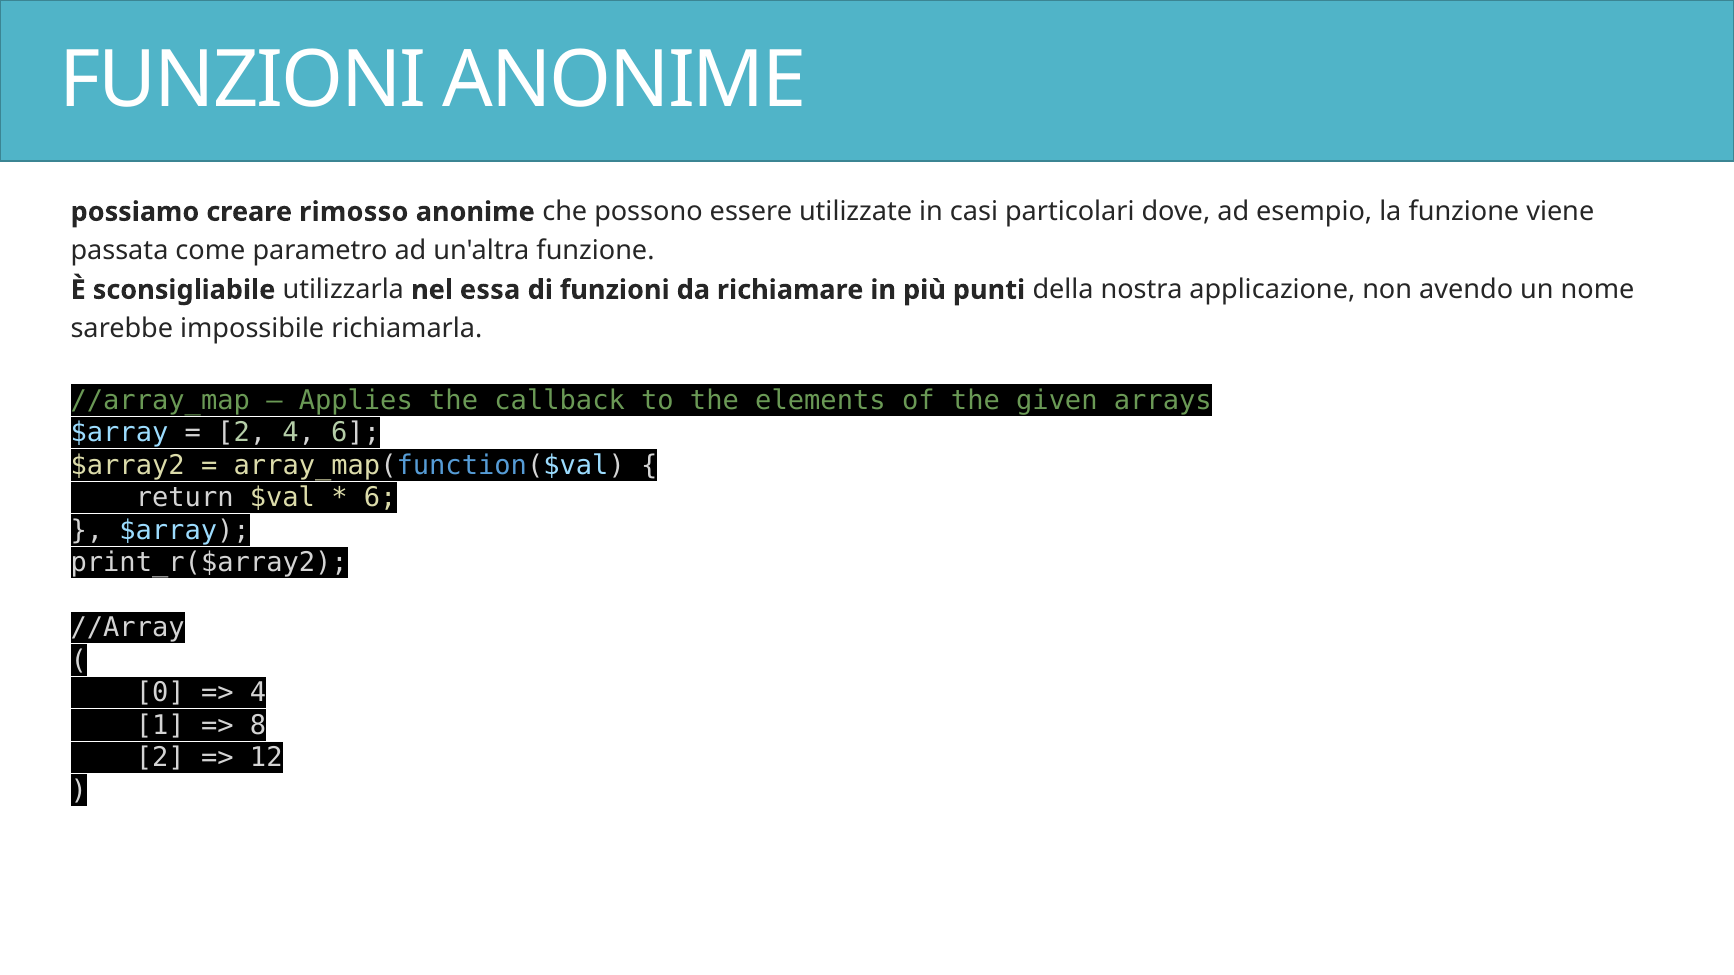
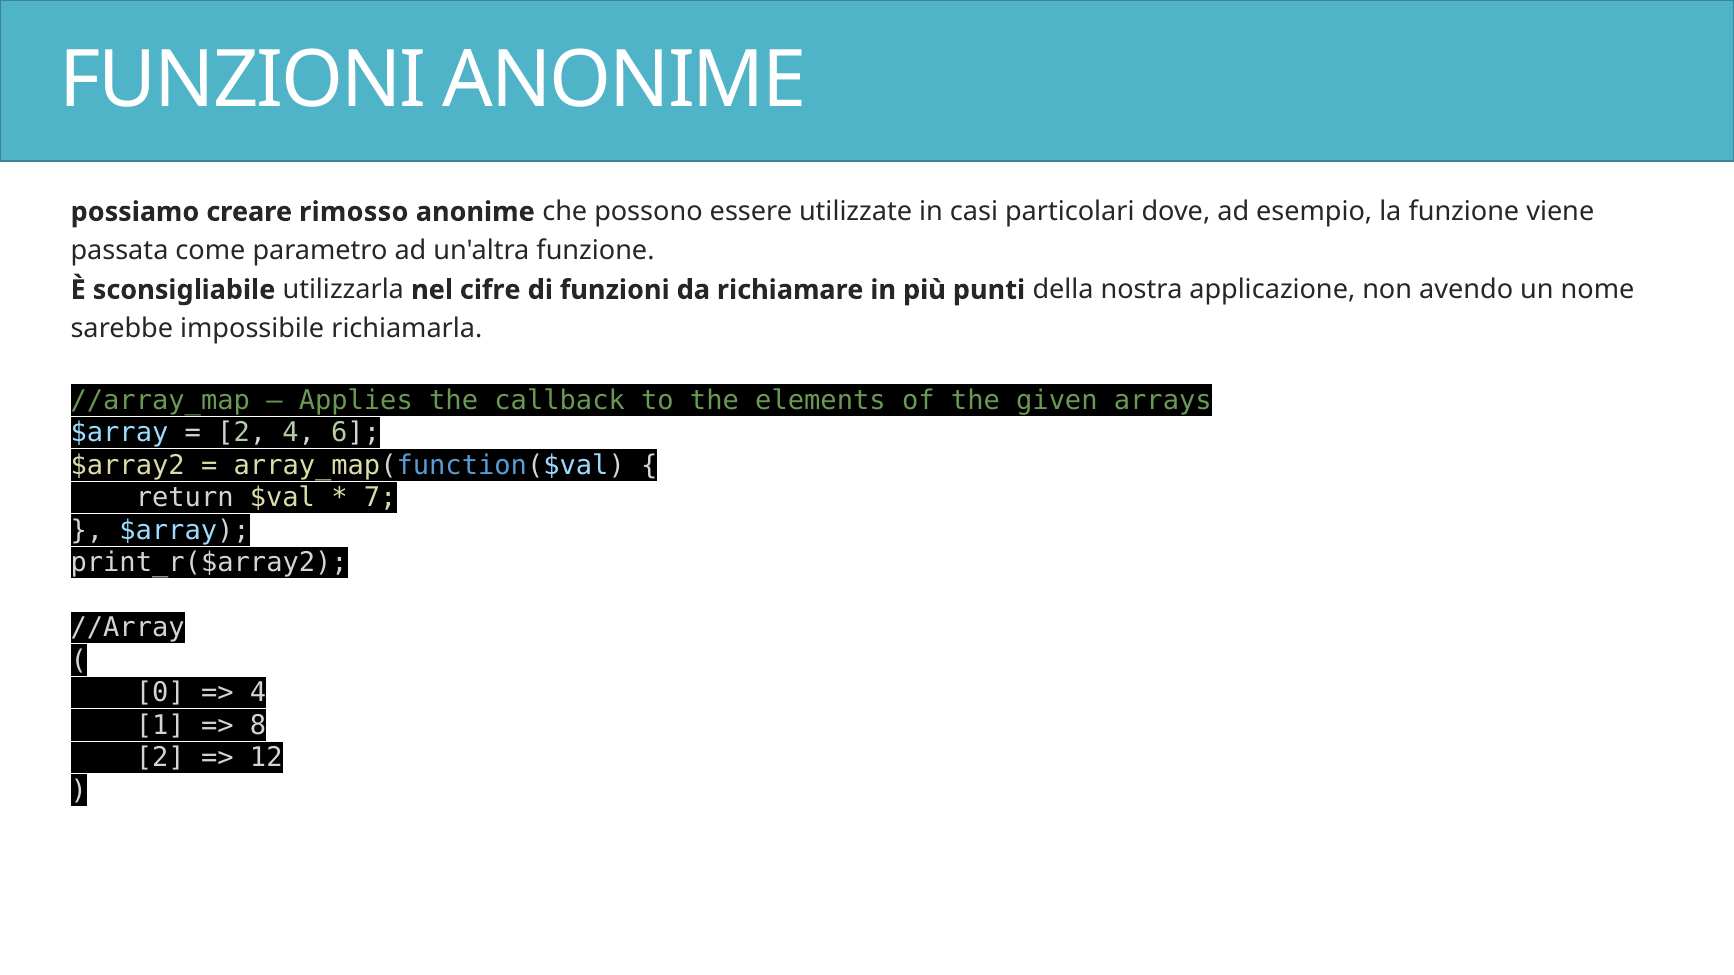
essa: essa -> cifre (490, 290)
6: 6 -> 7 (380, 498)
